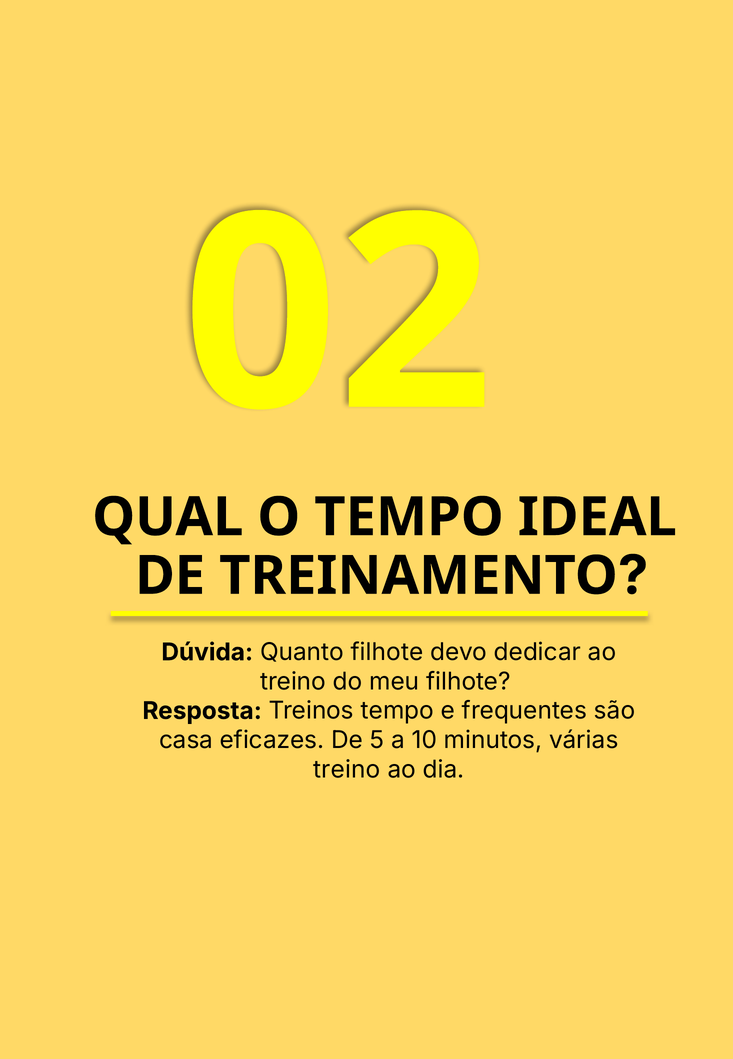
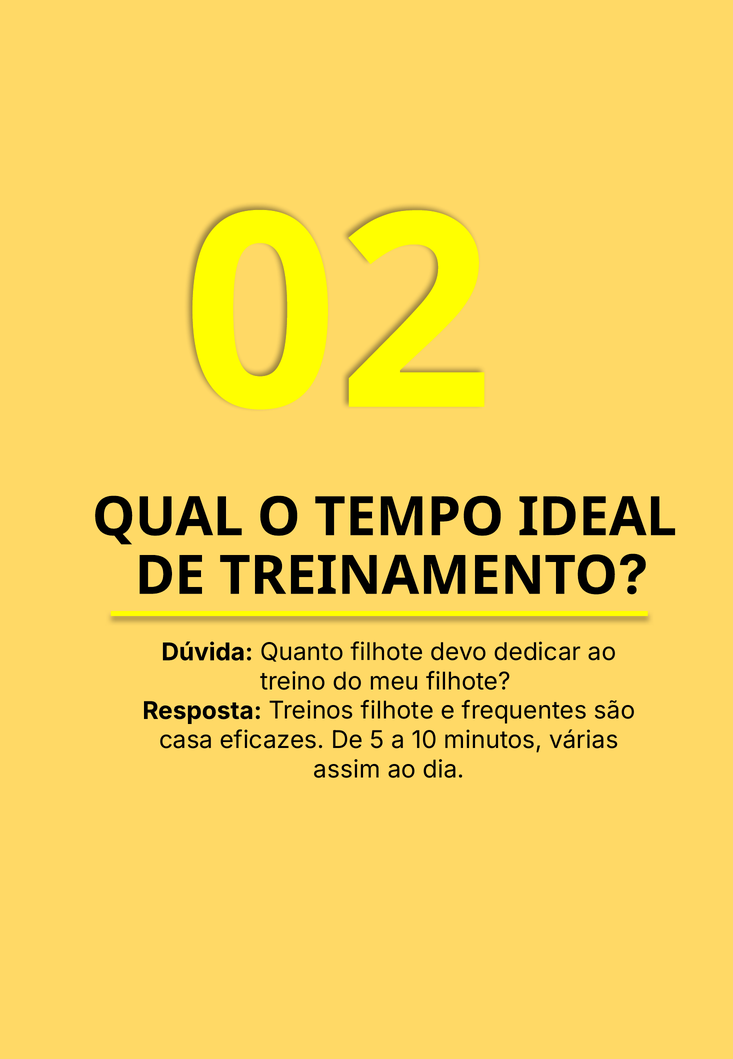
Treinos tempo: tempo -> filhote (397, 711)
treino: treino -> assim (347, 769)
